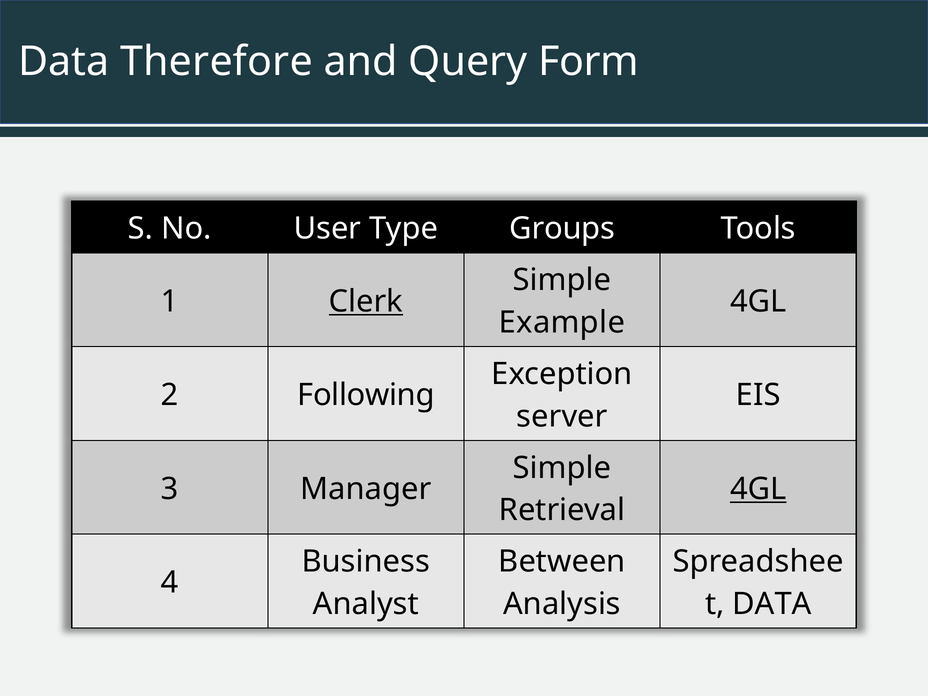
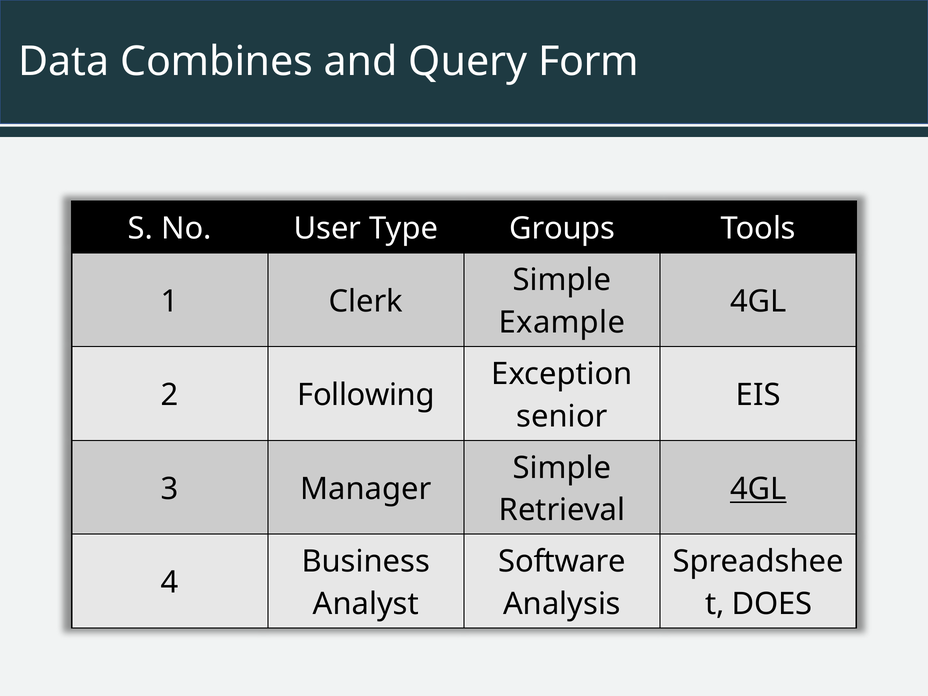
Therefore: Therefore -> Combines (217, 62)
Clerk underline: present -> none (366, 301)
server: server -> senior (562, 416)
Between: Between -> Software (562, 562)
DATA: DATA -> DOES (772, 604)
